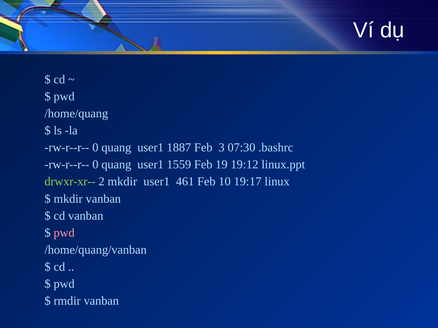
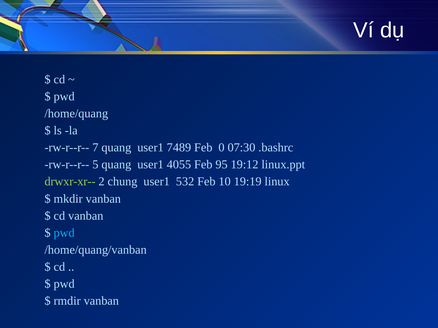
0: 0 -> 7 (95, 148)
1887: 1887 -> 7489 (179, 148)
3: 3 -> 0 (222, 148)
0: 0 -> 5 (95, 165)
1559: 1559 -> 4055 (179, 165)
19: 19 -> 95 (222, 165)
2 mkdir: mkdir -> chung (122, 182)
461: 461 -> 532 (185, 182)
19:17: 19:17 -> 19:19 (248, 182)
pwd colour: pink -> light blue (64, 233)
